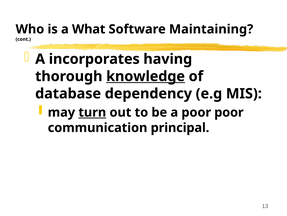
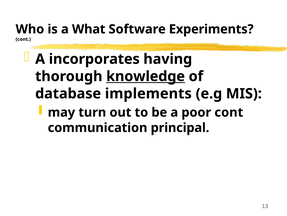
Maintaining: Maintaining -> Experiments (211, 29)
dependency: dependency -> implements (148, 93)
turn underline: present -> none (92, 112)
poor poor: poor -> cont (229, 112)
